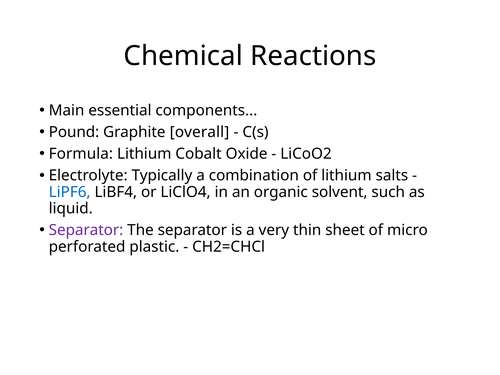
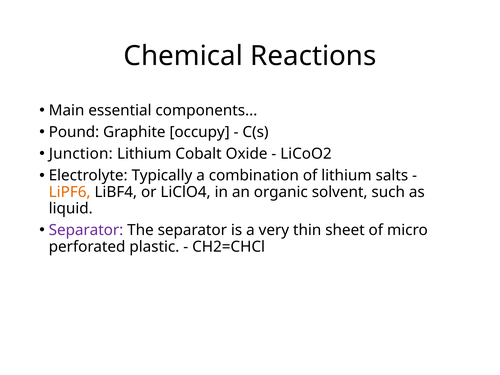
overall: overall -> occupy (200, 132)
Formula: Formula -> Junction (81, 154)
LiPF6 colour: blue -> orange (70, 192)
